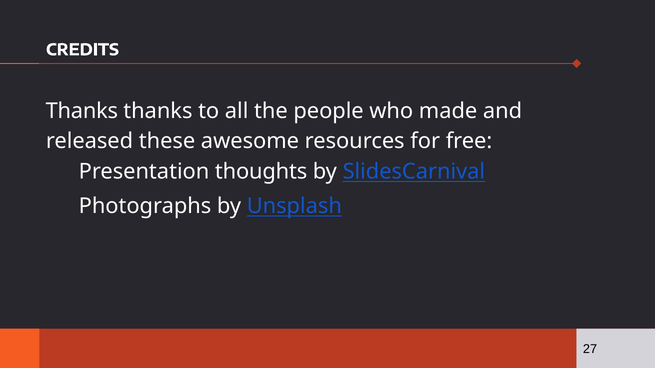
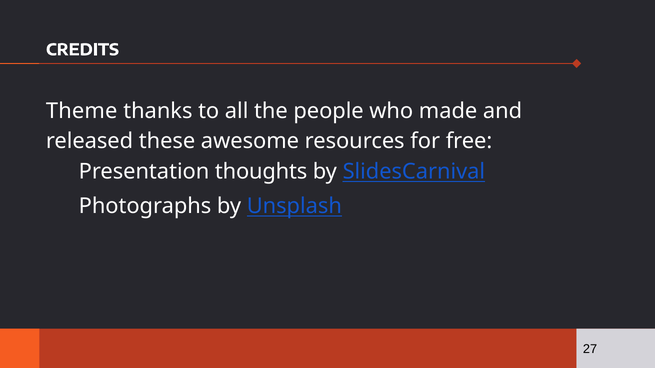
Thanks: Thanks -> Theme (82, 111)
